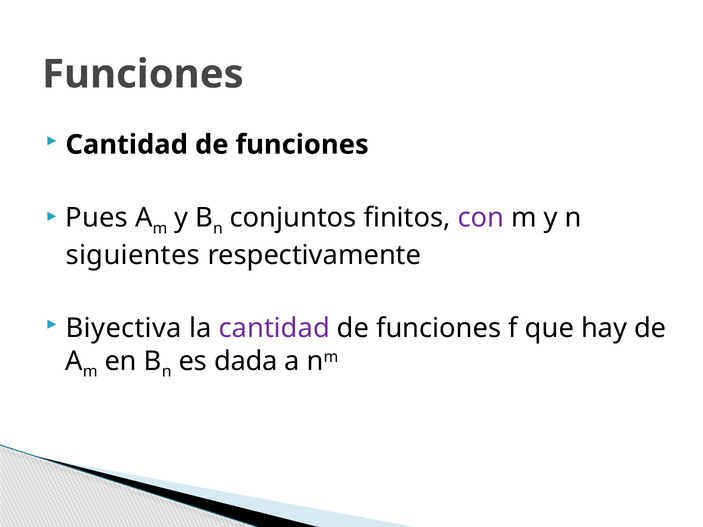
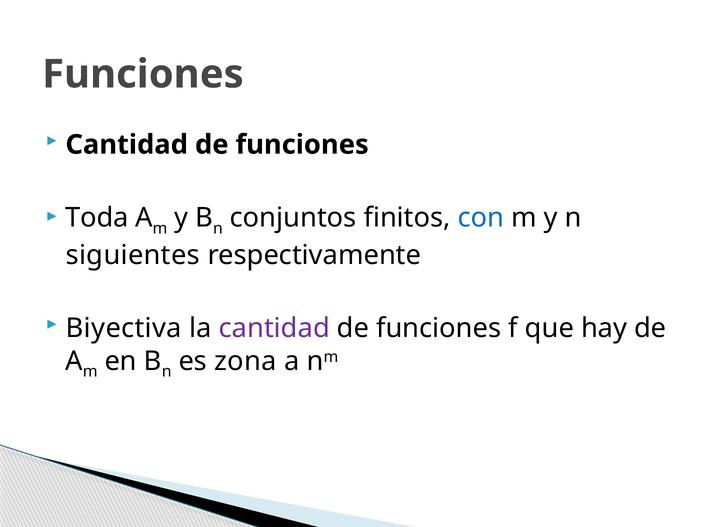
Pues: Pues -> Toda (97, 218)
con colour: purple -> blue (481, 218)
dada: dada -> zona (245, 361)
